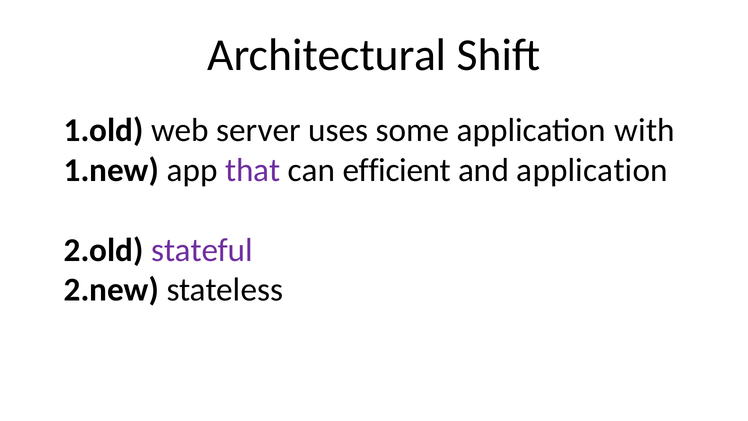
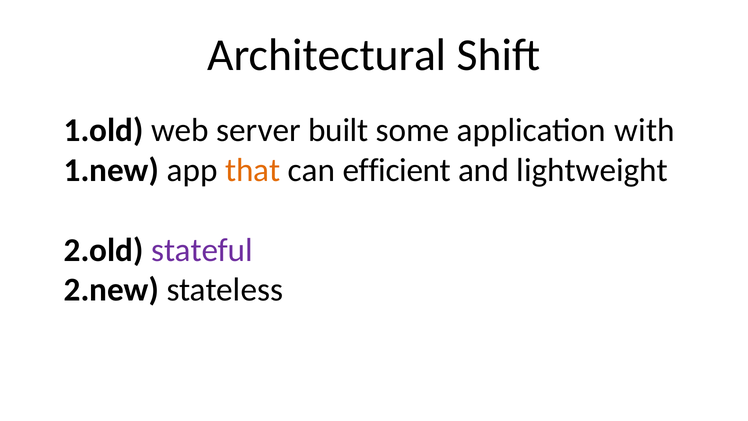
uses: uses -> built (338, 130)
that colour: purple -> orange (253, 170)
and application: application -> lightweight (592, 170)
